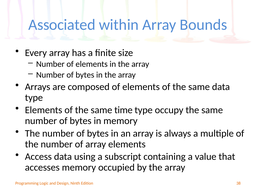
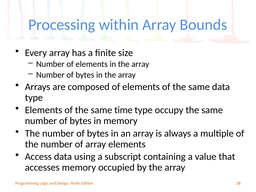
Associated: Associated -> Processing (62, 25)
